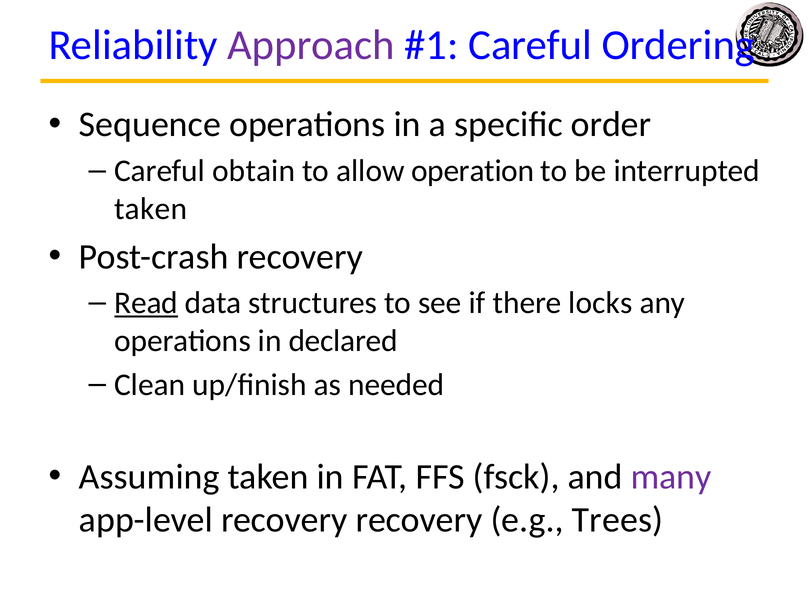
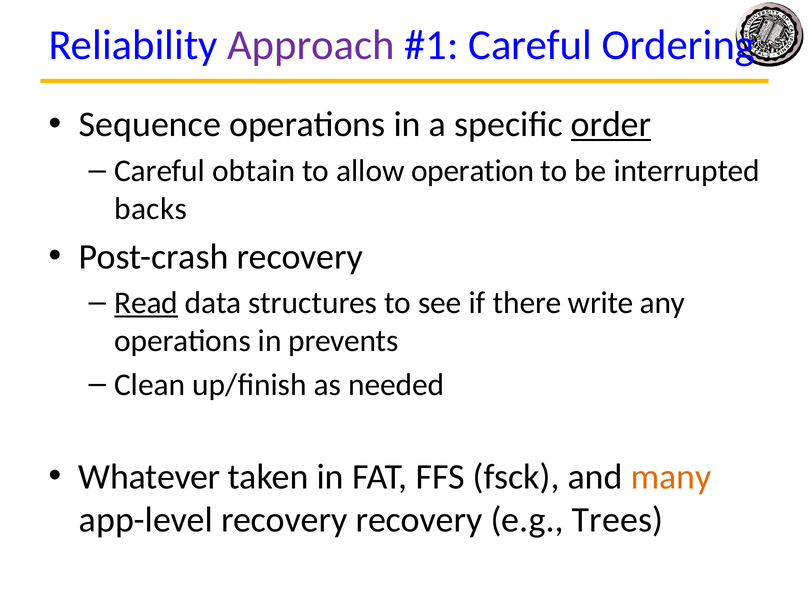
order underline: none -> present (611, 124)
taken: taken -> backs (151, 209)
locks: locks -> write (601, 303)
declared: declared -> prevents (343, 341)
Assuming: Assuming -> Whatever (149, 477)
many colour: purple -> orange (671, 477)
